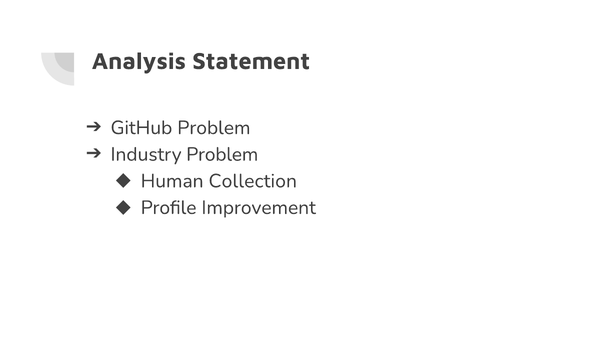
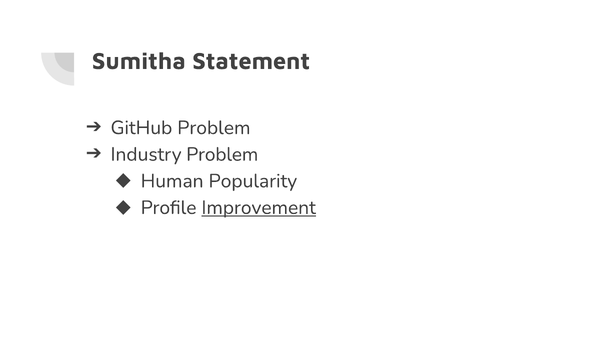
Analysis: Analysis -> Sumitha (139, 61)
Collection: Collection -> Popularity (253, 181)
Improvement underline: none -> present (259, 207)
